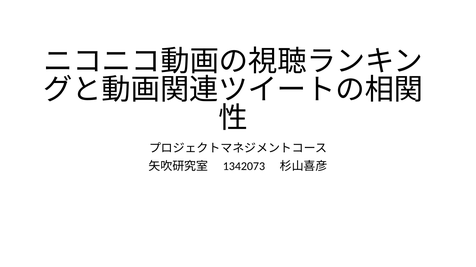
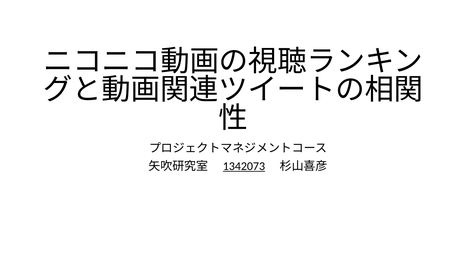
1342073 underline: none -> present (244, 167)
